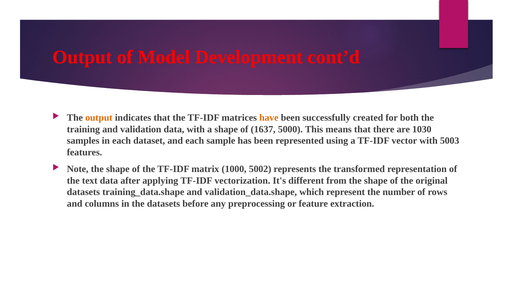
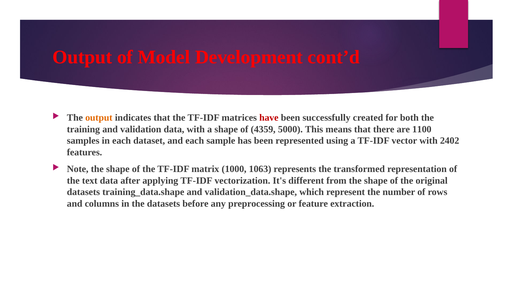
have colour: orange -> red (269, 118)
1637: 1637 -> 4359 (263, 129)
1030: 1030 -> 1100 (422, 129)
5003: 5003 -> 2402 (450, 141)
5002: 5002 -> 1063 (260, 169)
